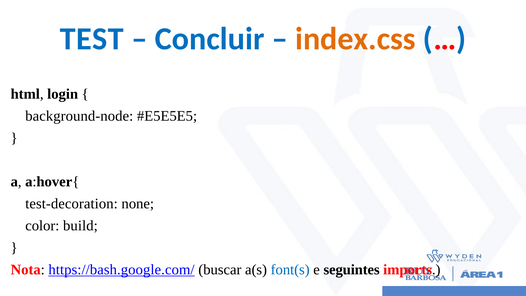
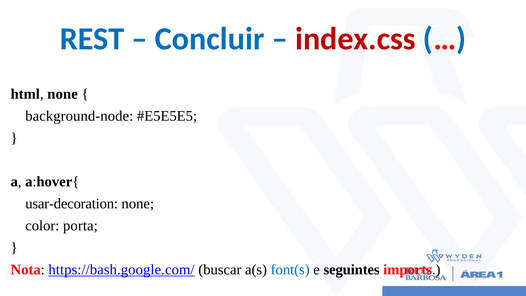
TEST: TEST -> REST (92, 39)
index.css colour: orange -> red (356, 39)
html login: login -> none (63, 94)
test-decoration: test-decoration -> usar-decoration (72, 204)
build: build -> porta (80, 226)
